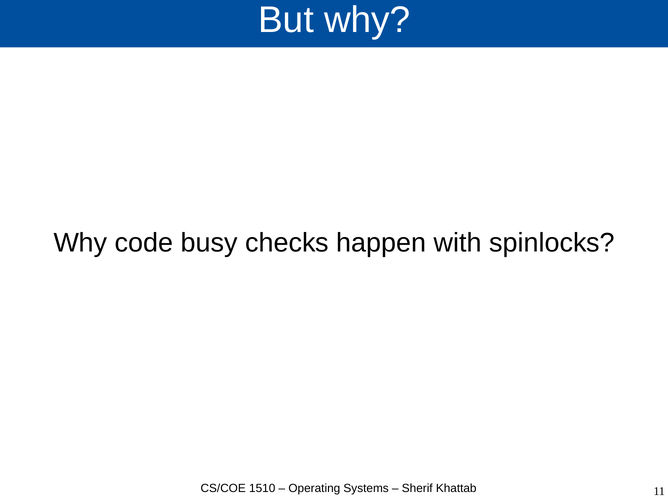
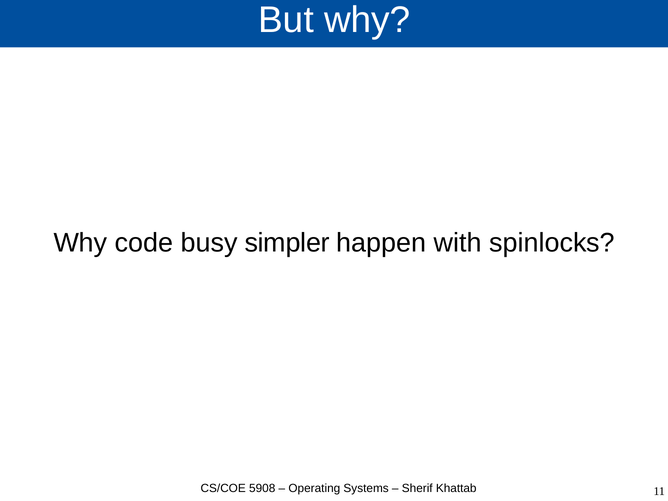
checks: checks -> simpler (287, 243)
1510: 1510 -> 5908 (262, 488)
